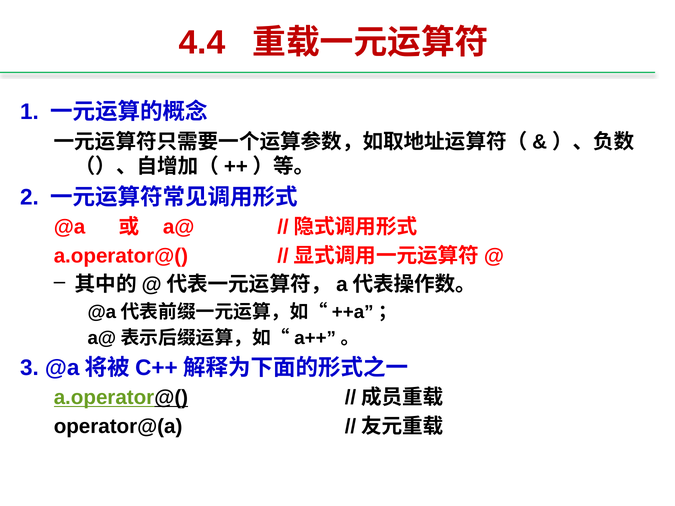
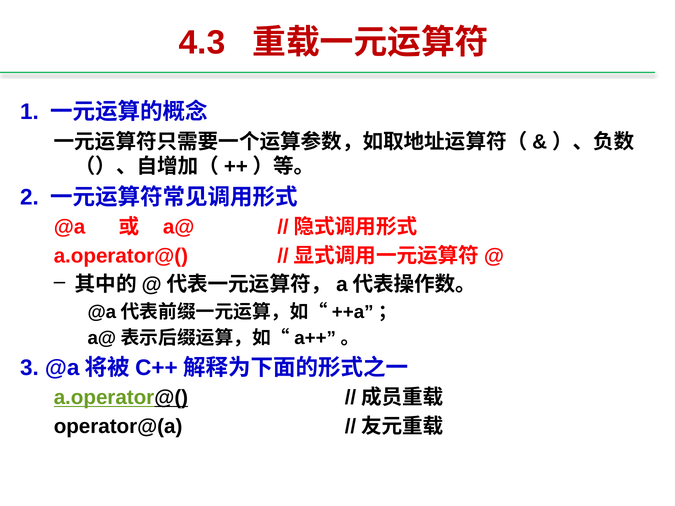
4.4: 4.4 -> 4.3 (202, 43)
